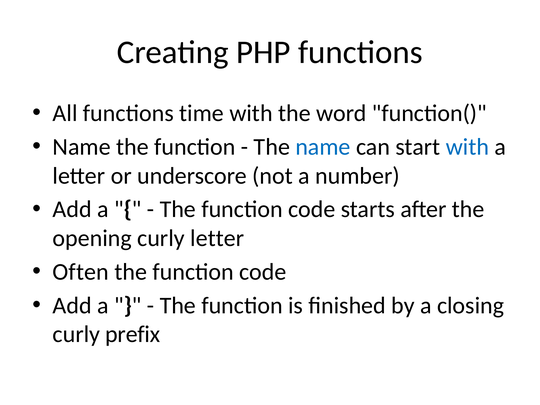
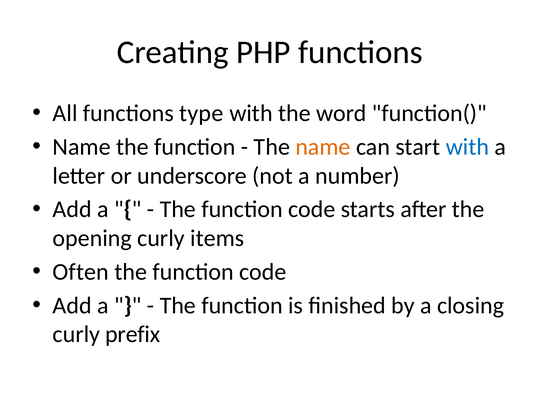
time: time -> type (201, 113)
name colour: blue -> orange (323, 147)
curly letter: letter -> items (217, 238)
